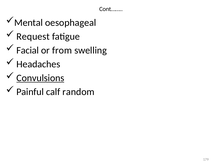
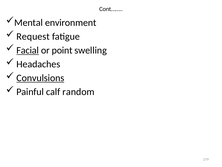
oesophageal: oesophageal -> environment (71, 23)
Facial underline: none -> present (28, 50)
from: from -> point (62, 50)
